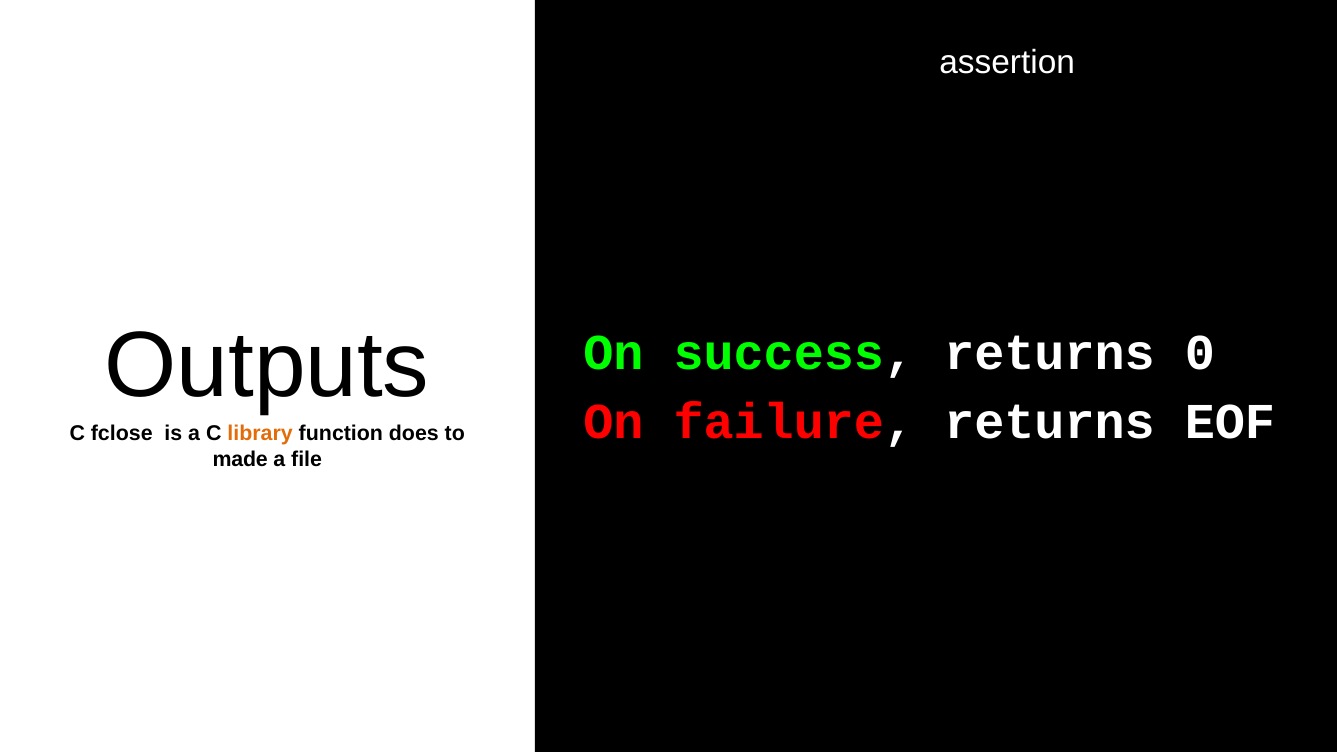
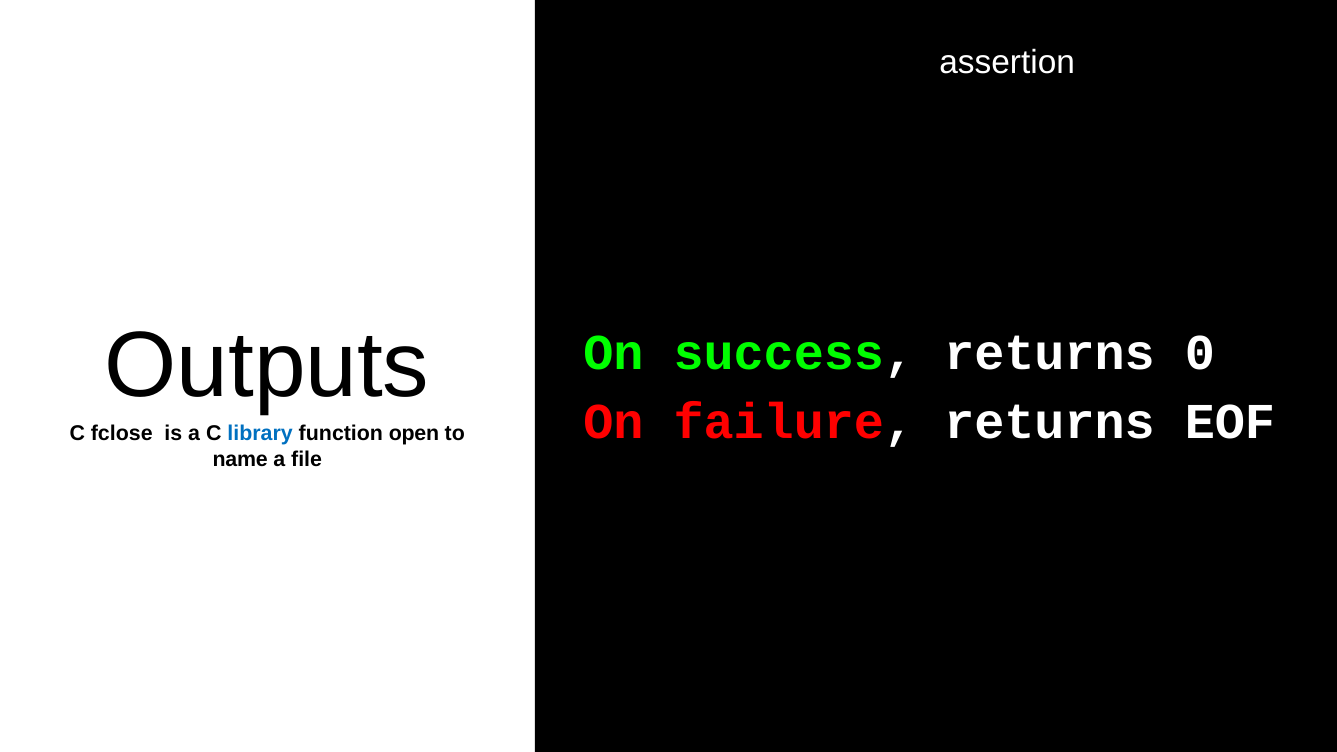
library colour: orange -> blue (260, 434)
does: does -> open (414, 434)
made: made -> name (240, 459)
